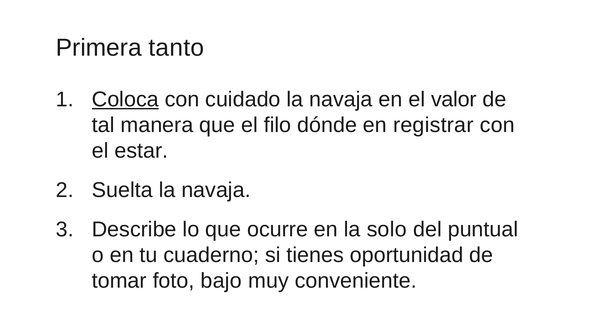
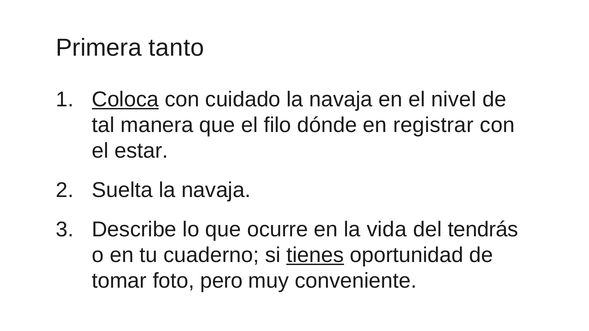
valor: valor -> nivel (454, 99)
solo: solo -> vida (387, 230)
puntual: puntual -> tendrás (483, 230)
tienes underline: none -> present (315, 255)
bajo: bajo -> pero (221, 281)
